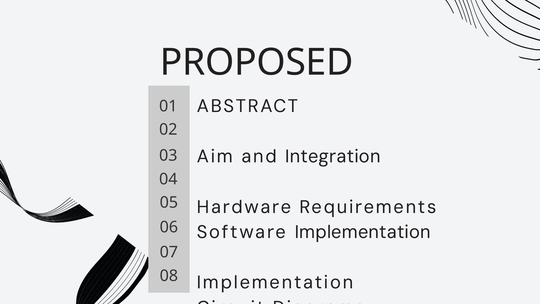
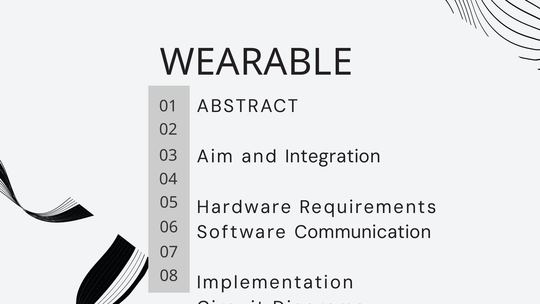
PROPOSED: PROPOSED -> WEARABLE (256, 62)
Software Implementation: Implementation -> Communication (363, 232)
